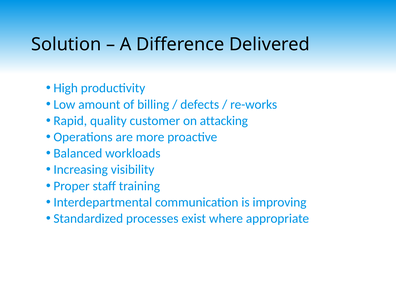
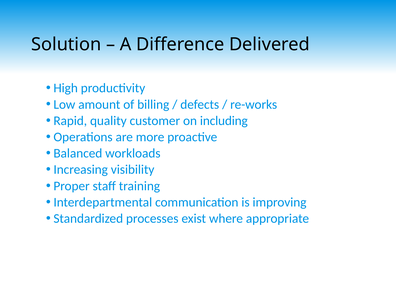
attacking: attacking -> including (224, 121)
